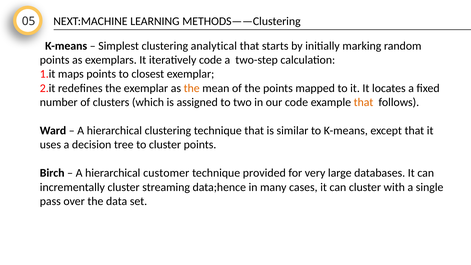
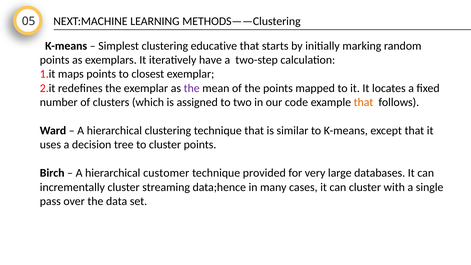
analytical: analytical -> educative (214, 46)
iteratively code: code -> have (210, 60)
the colour: orange -> purple (192, 88)
